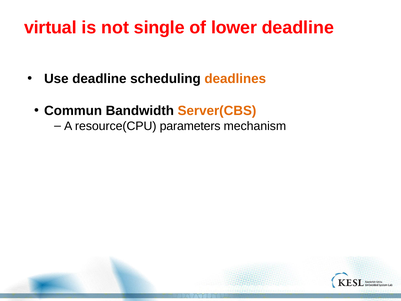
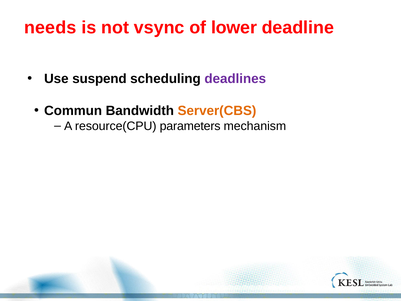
virtual: virtual -> needs (50, 28)
single: single -> vsync (159, 28)
Use deadline: deadline -> suspend (99, 79)
deadlines colour: orange -> purple (235, 79)
